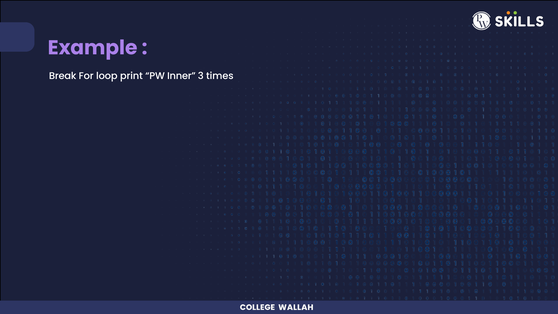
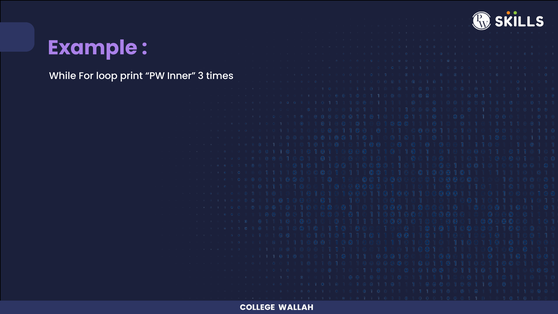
Break: Break -> While (63, 76)
